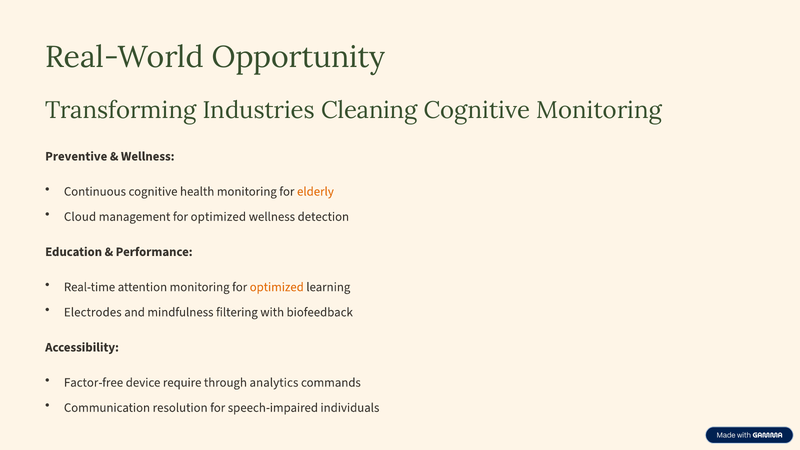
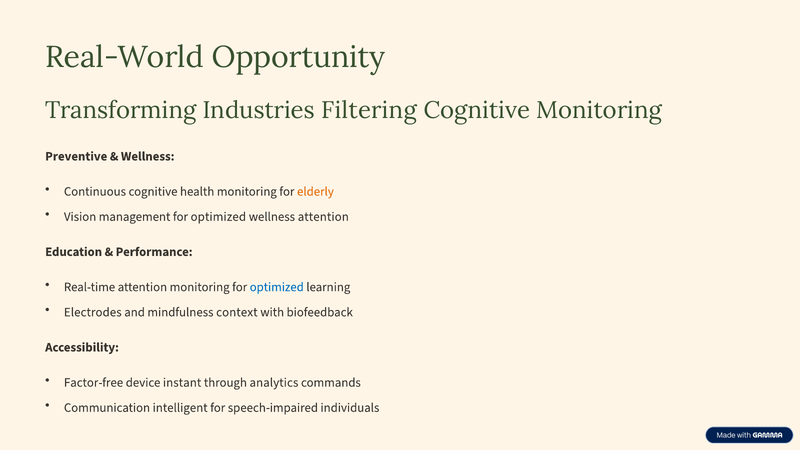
Cleaning: Cleaning -> Filtering (369, 110)
Cloud: Cloud -> Vision (80, 217)
wellness detection: detection -> attention (323, 217)
optimized colour: orange -> blue (277, 287)
filtering: filtering -> context (237, 312)
require: require -> instant (182, 382)
resolution: resolution -> intelligent (180, 408)
